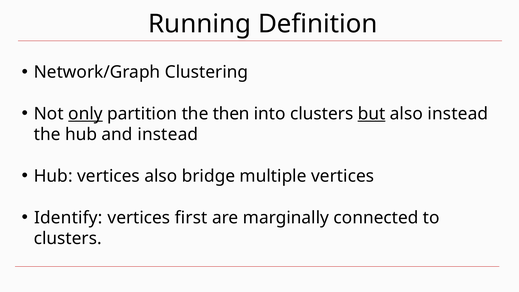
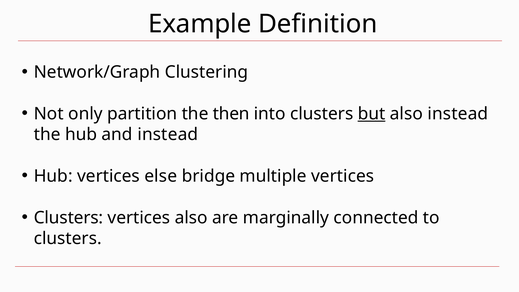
Running: Running -> Example (200, 24)
only underline: present -> none (85, 114)
vertices also: also -> else (161, 176)
Identify: Identify -> Clusters (69, 218)
vertices first: first -> also (191, 218)
